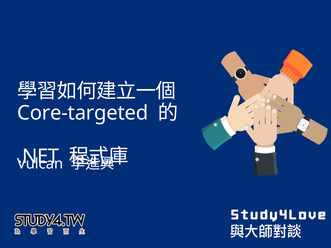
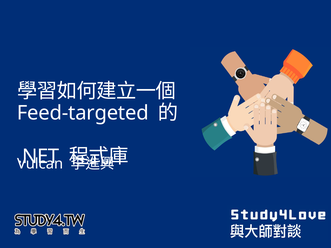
Core-targeted: Core-targeted -> Feed-targeted (83, 113)
